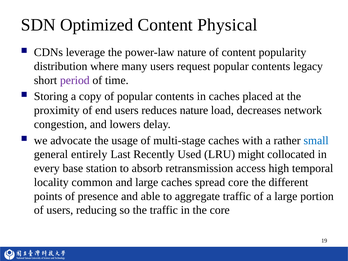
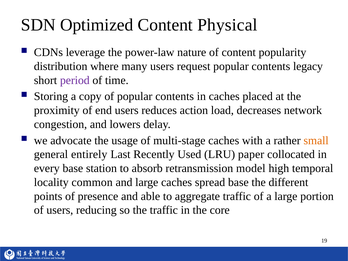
reduces nature: nature -> action (194, 110)
small colour: blue -> orange (316, 140)
might: might -> paper (251, 154)
access: access -> model (251, 168)
spread core: core -> base (238, 182)
